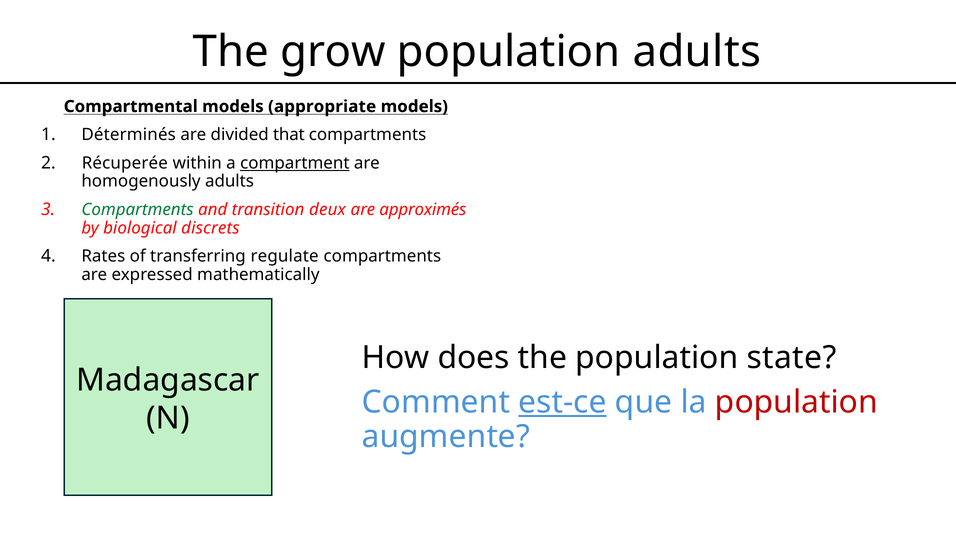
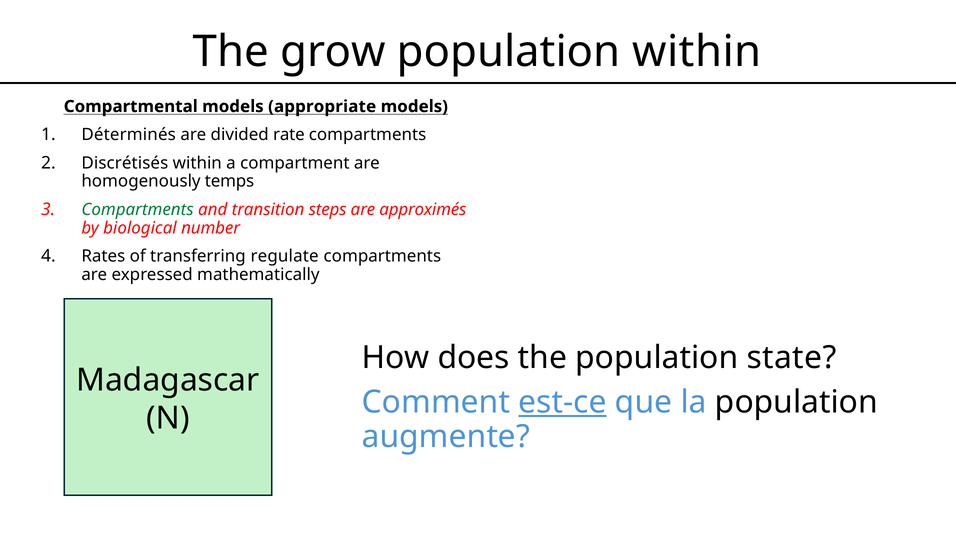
population adults: adults -> within (697, 52)
that: that -> rate (289, 135)
Récuperée: Récuperée -> Discrétisés (125, 163)
compartment underline: present -> none (295, 163)
homogenously adults: adults -> temps (230, 181)
deux: deux -> steps (328, 210)
discrets: discrets -> number (211, 228)
population colour: red -> black (796, 402)
